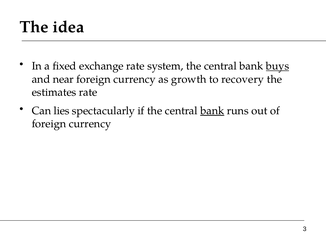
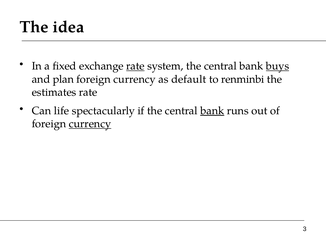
rate underline: none -> present (135, 66)
near: near -> plan (63, 79)
growth: growth -> default (189, 79)
recovery: recovery -> renminbi (243, 79)
lies: lies -> life (62, 111)
currency underline: none -> present (90, 124)
